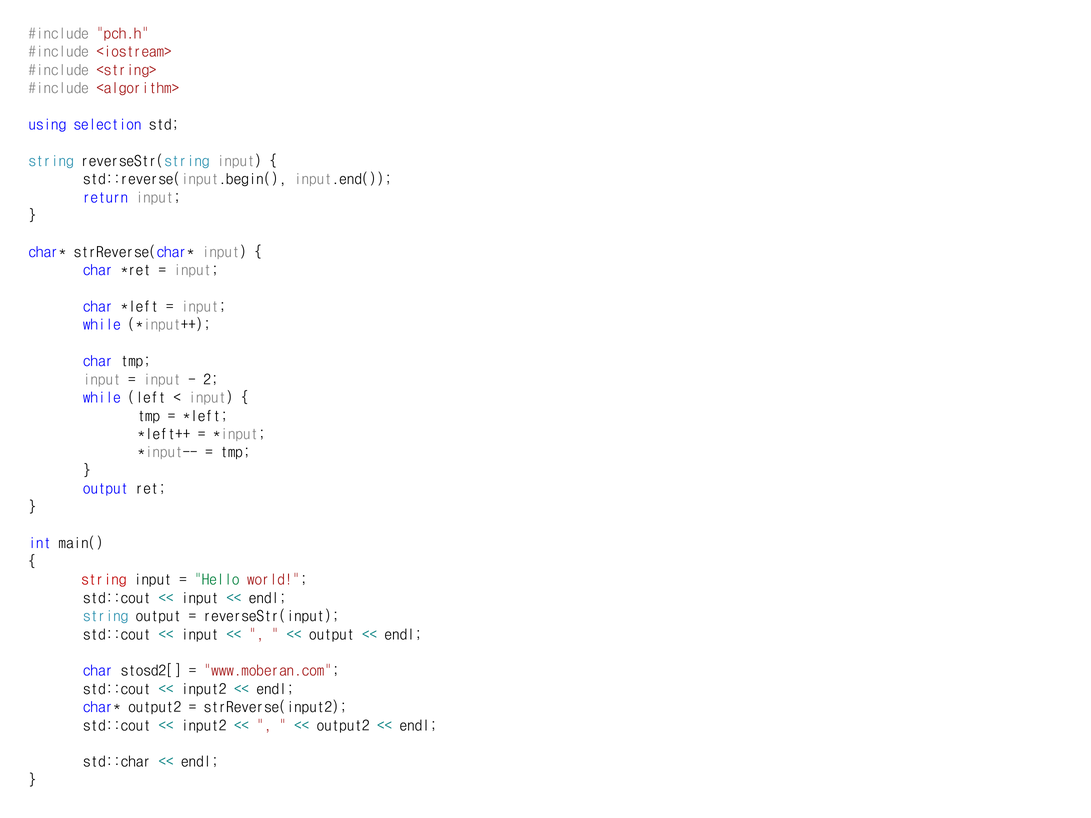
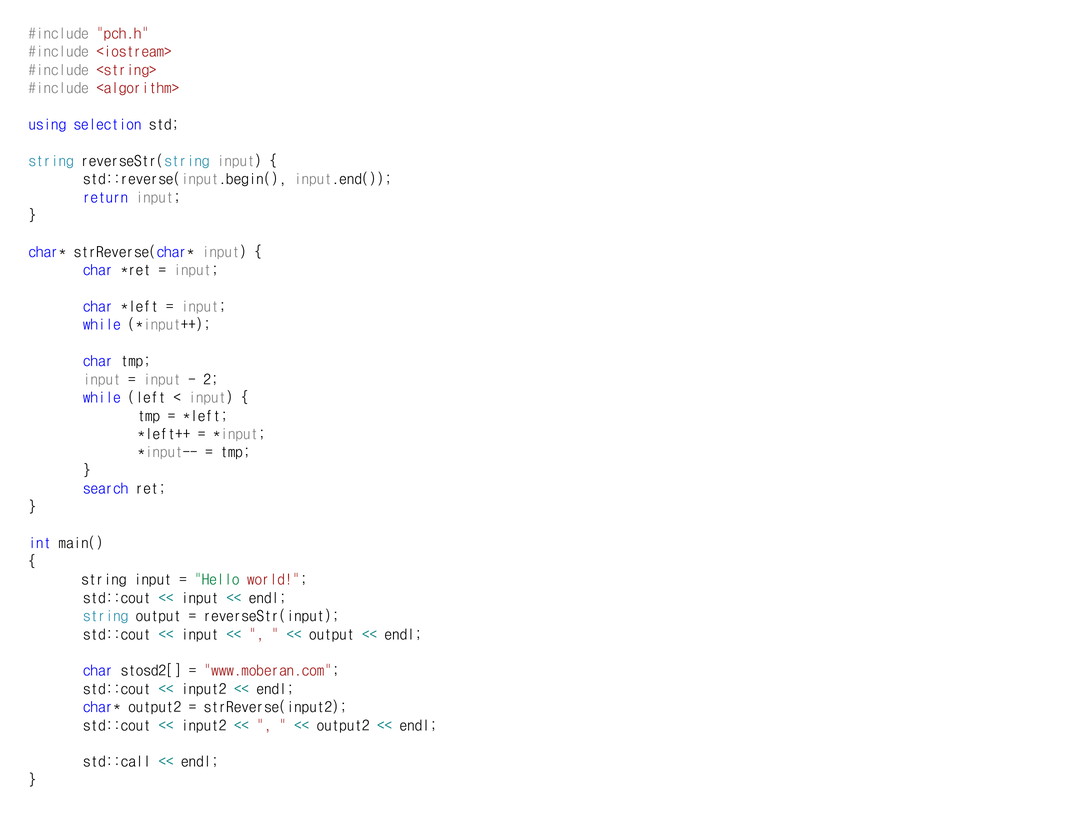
output: output -> search (106, 489)
string colour: red -> black (104, 580)
std::char: std::char -> std::call (117, 762)
